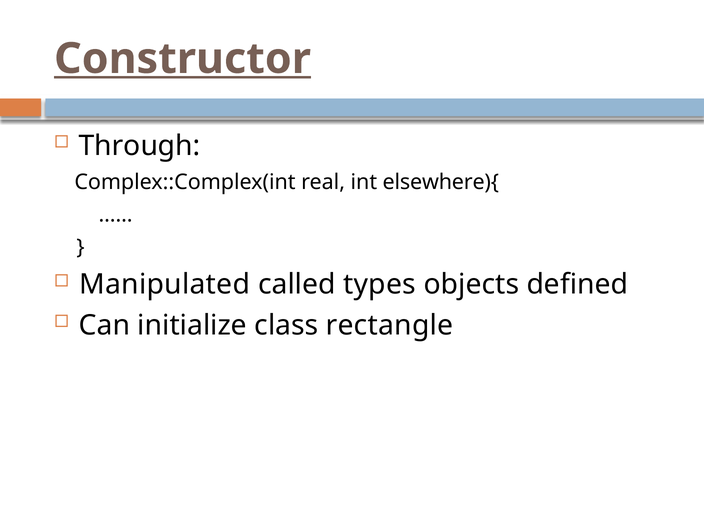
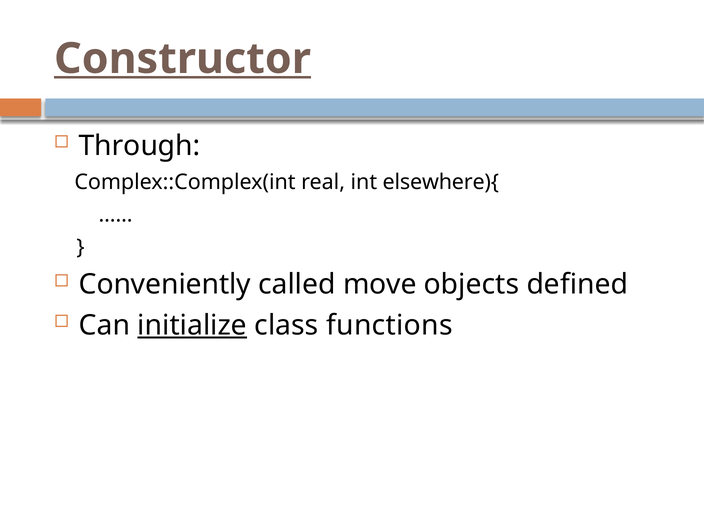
Manipulated: Manipulated -> Conveniently (165, 284)
types: types -> move (380, 284)
initialize underline: none -> present (192, 325)
rectangle: rectangle -> functions (389, 325)
